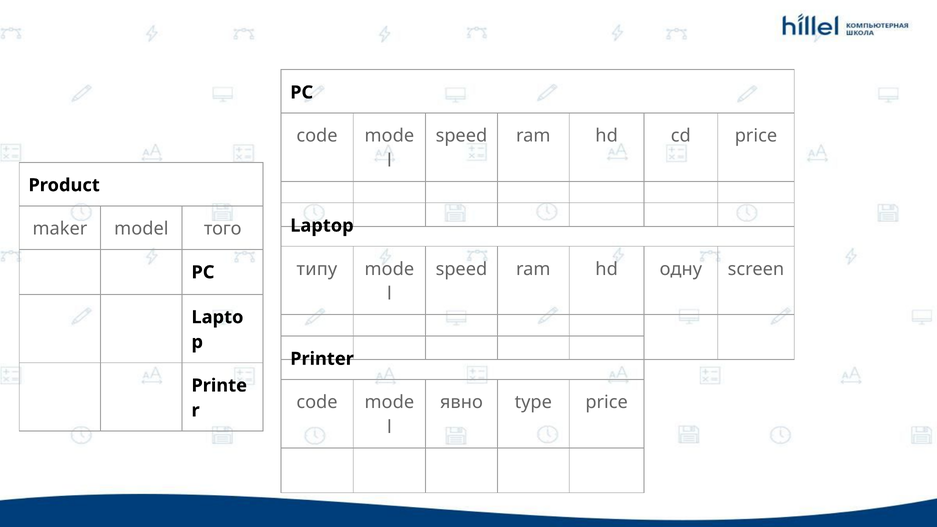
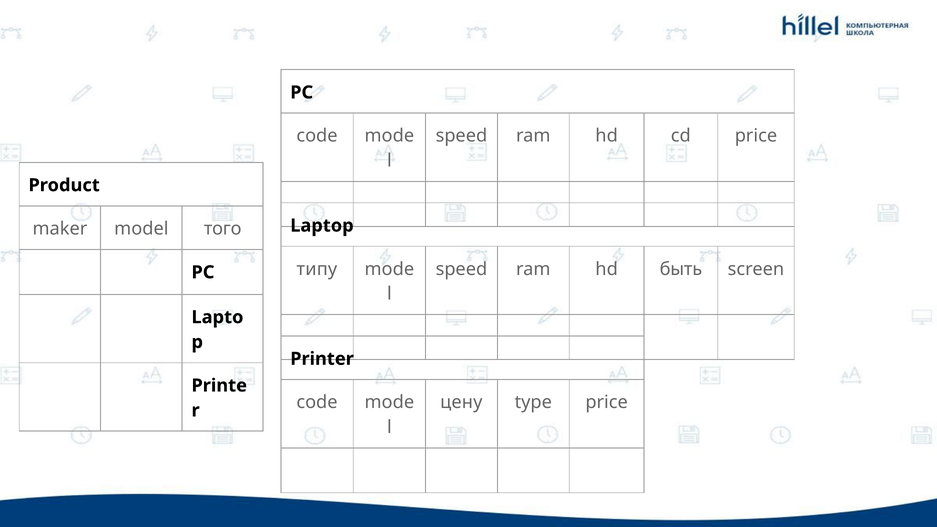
одну: одну -> быть (681, 269)
явно: явно -> цену (461, 402)
